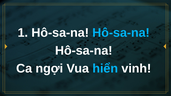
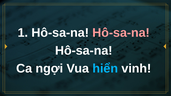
Hô-sa-na colour: light blue -> pink (121, 33)
